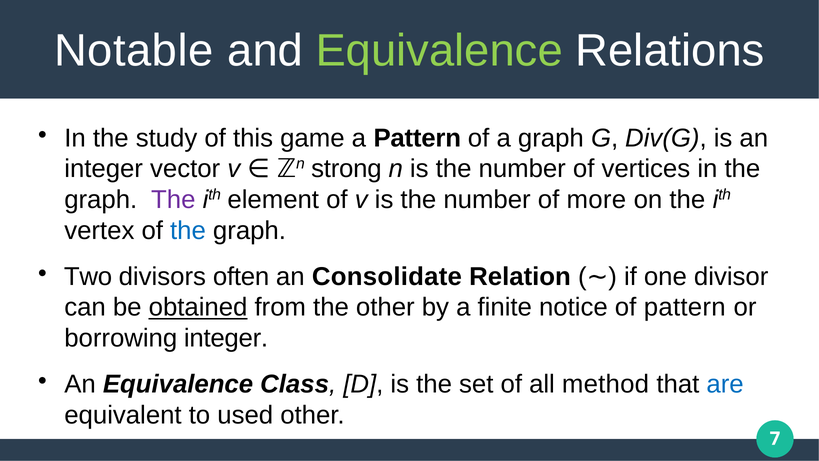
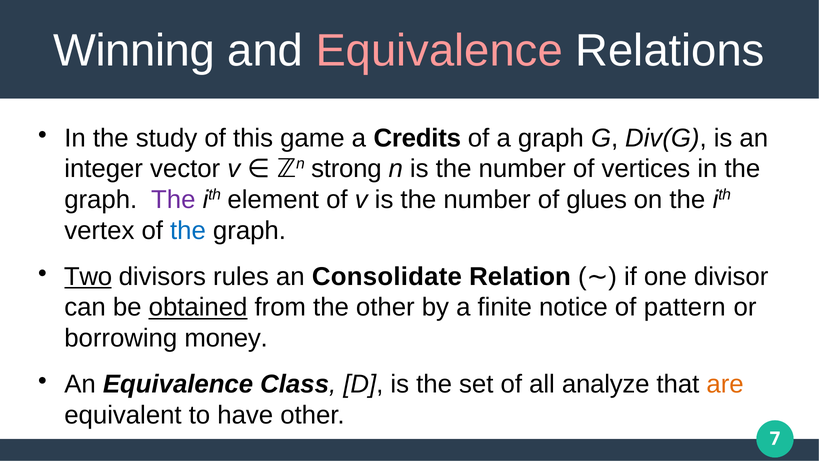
Notable: Notable -> Winning (134, 51)
Equivalence colour: light green -> pink (439, 51)
a Pattern: Pattern -> Credits (417, 138)
more: more -> glues (597, 200)
Two underline: none -> present (88, 276)
often: often -> rules (241, 276)
borrowing integer: integer -> money (226, 338)
method: method -> analyze (606, 384)
are colour: blue -> orange (725, 384)
used: used -> have (245, 415)
